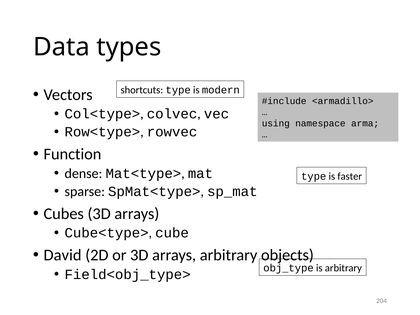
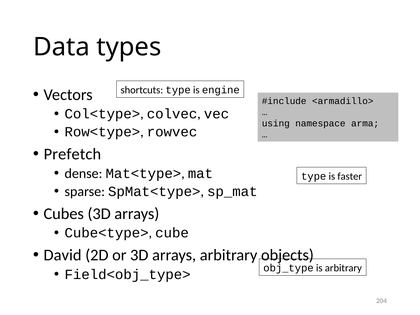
modern: modern -> engine (221, 90)
Function: Function -> Prefetch (72, 154)
